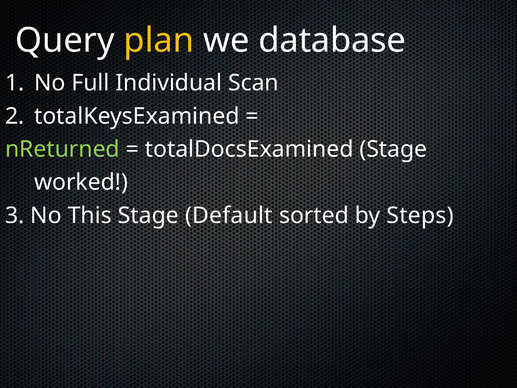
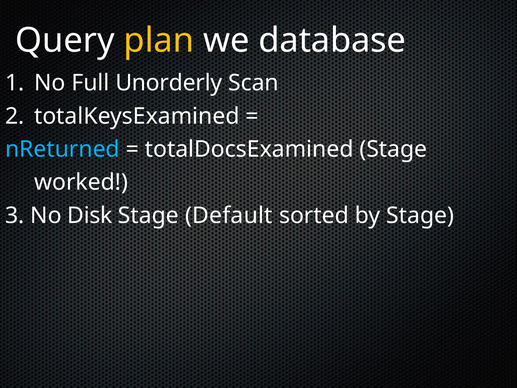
Individual: Individual -> Unorderly (169, 83)
nReturned colour: light green -> light blue (62, 149)
This: This -> Disk (90, 215)
by Steps: Steps -> Stage (420, 215)
